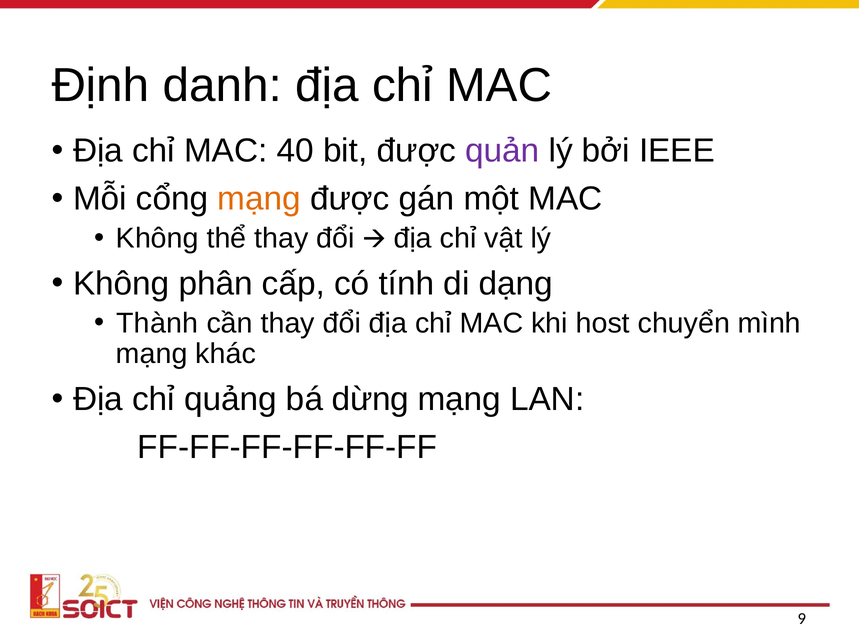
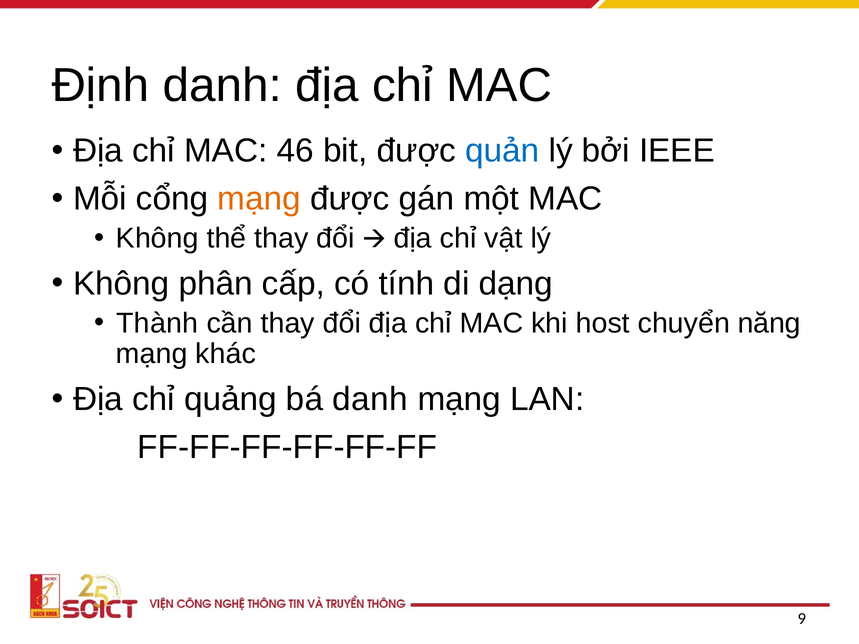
40: 40 -> 46 (295, 151)
quản colour: purple -> blue (502, 151)
mình: mình -> năng (769, 323)
bá dừng: dừng -> danh (370, 399)
